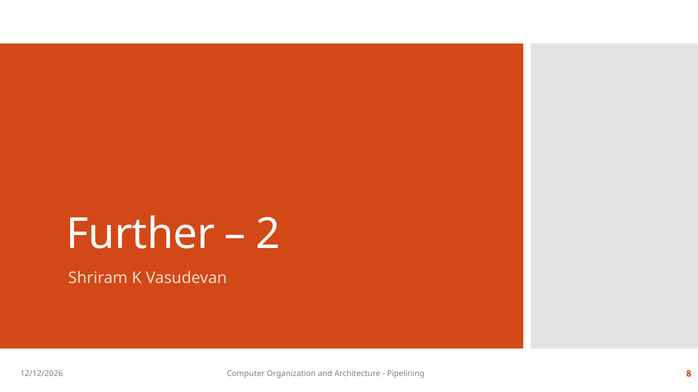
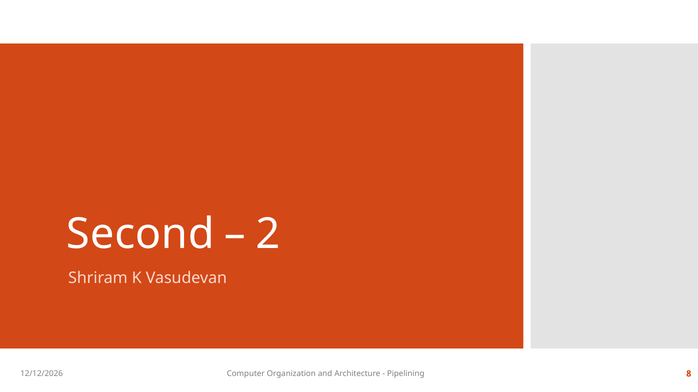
Further: Further -> Second (140, 235)
